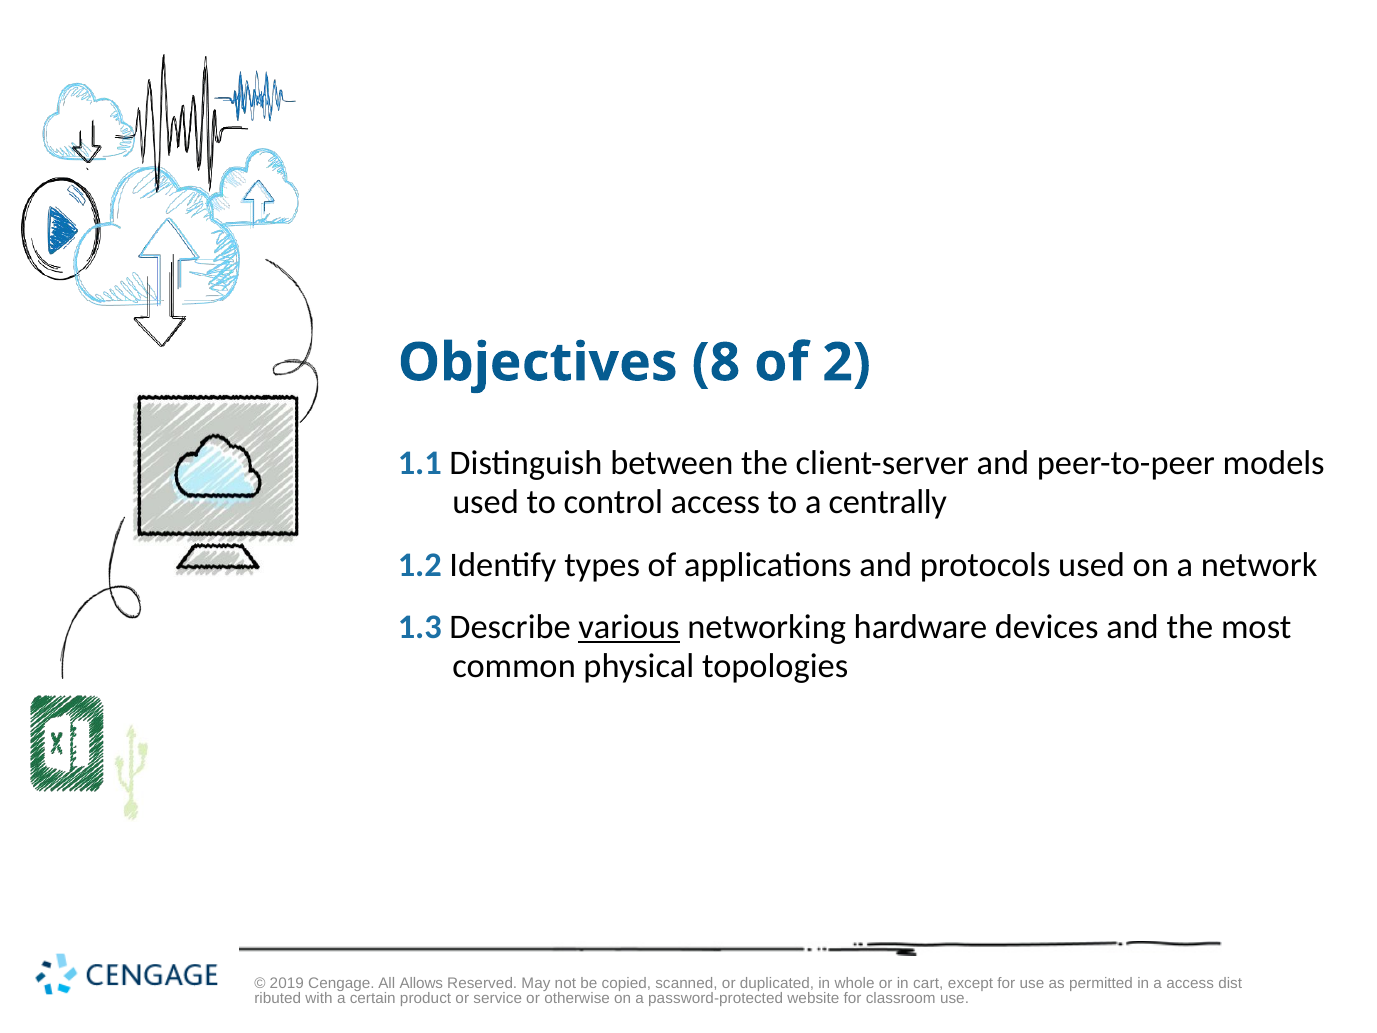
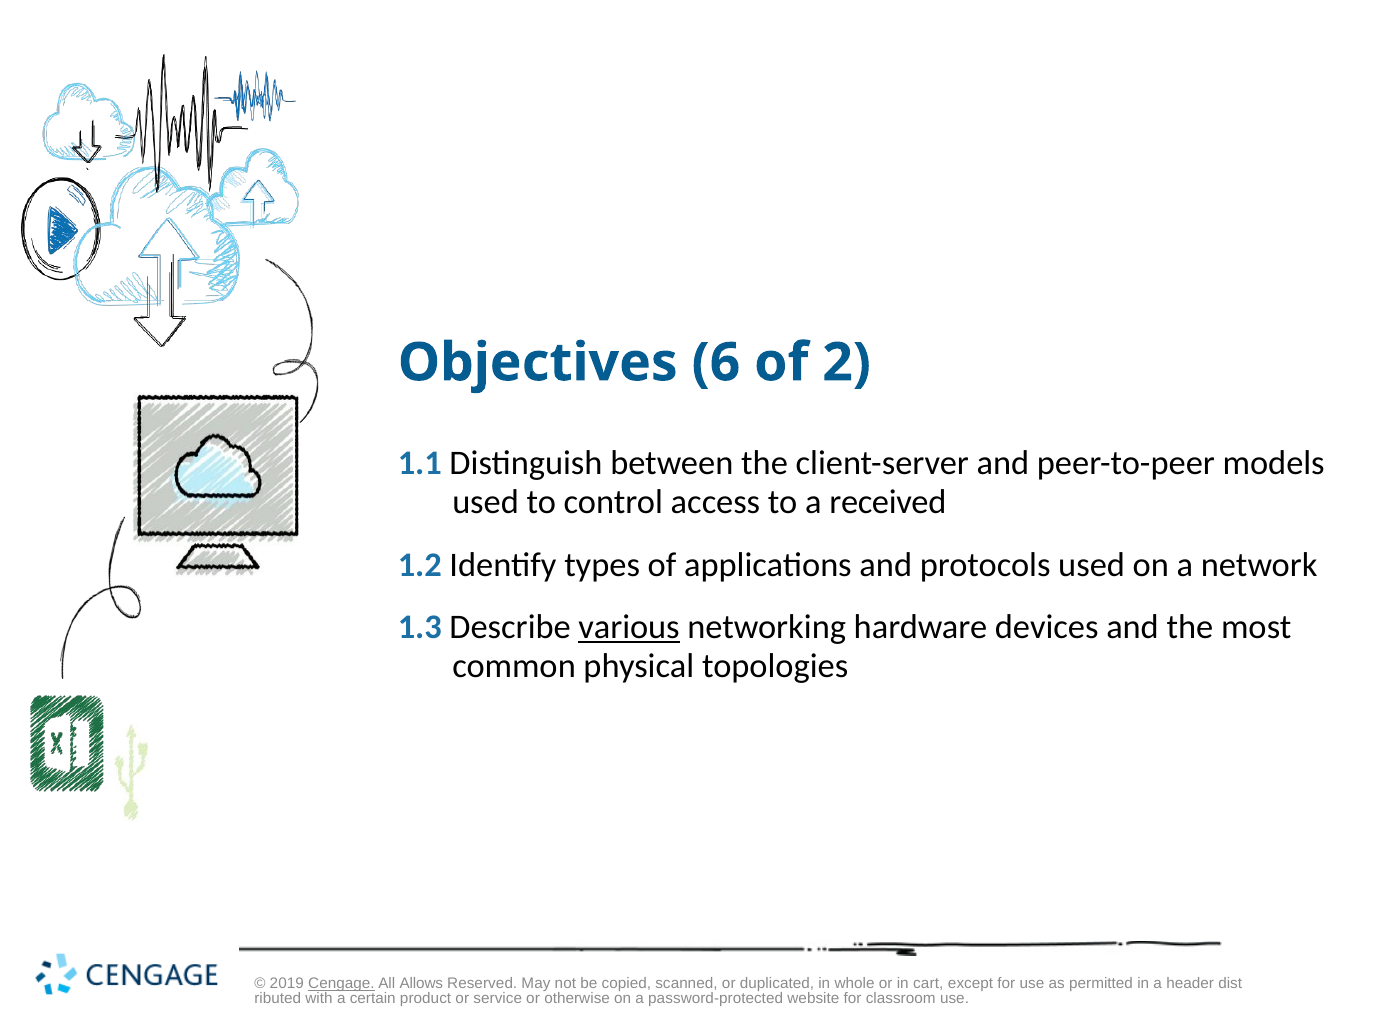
8: 8 -> 6 (716, 363)
centrally: centrally -> received (888, 502)
Cengage underline: none -> present (341, 983)
a access: access -> header (1190, 983)
